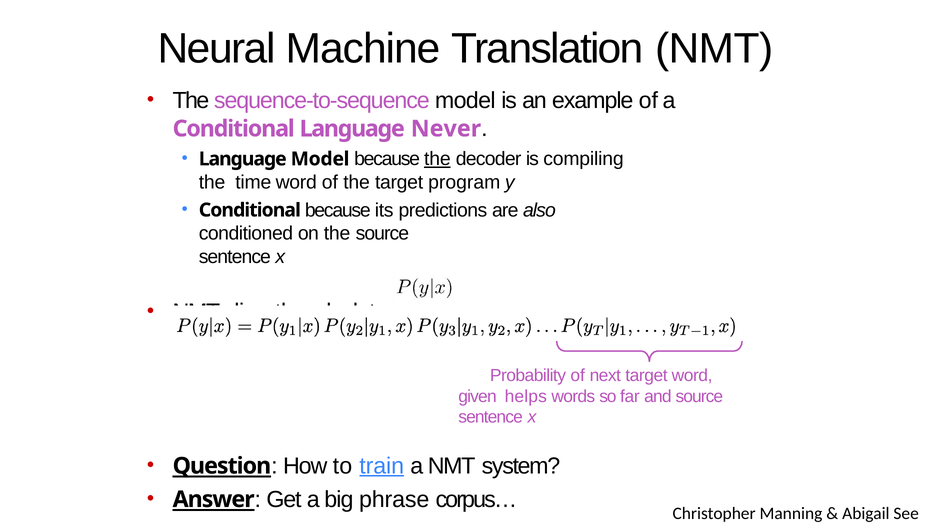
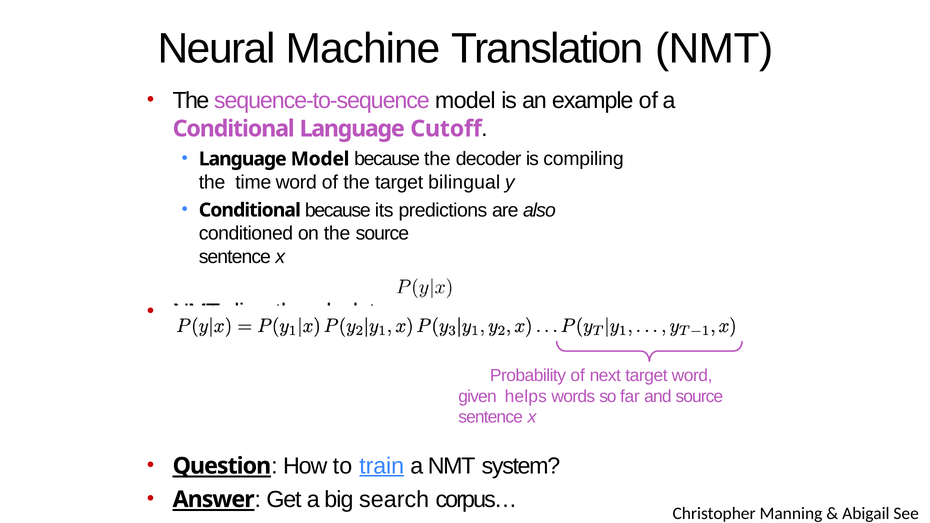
Never: Never -> Cutoff (446, 129)
the underline: present -> none (437, 159)
program: program -> bilingual (464, 182)
phrase: phrase -> search (394, 499)
